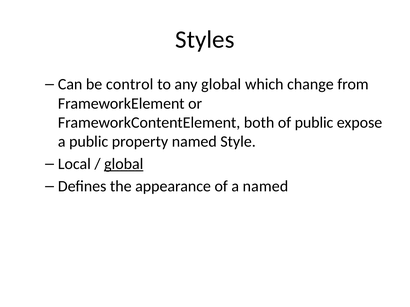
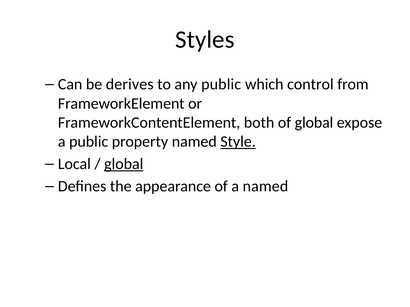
control: control -> derives (130, 84)
any global: global -> public (221, 84)
change: change -> control (310, 84)
of public: public -> global (314, 123)
Style underline: none -> present (238, 142)
